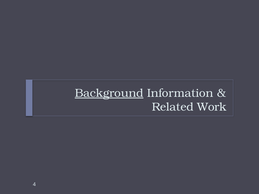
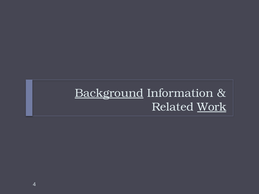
Work underline: none -> present (212, 107)
